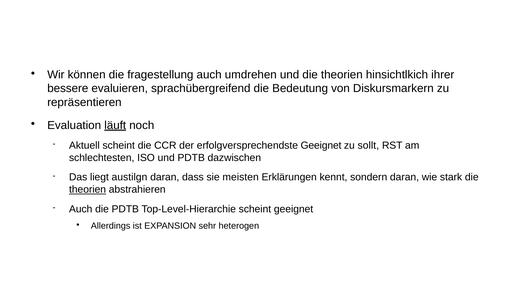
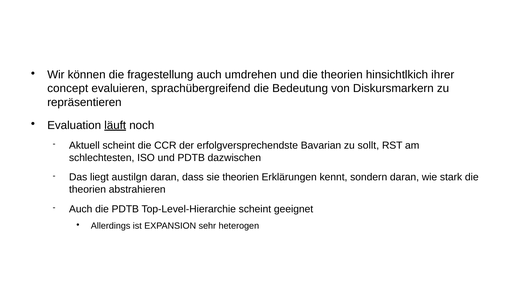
bessere: bessere -> concept (68, 89)
erfolgversprechendste Geeignet: Geeignet -> Bavarian (321, 146)
sie meisten: meisten -> theorien (241, 177)
theorien underline: present -> none (88, 190)
